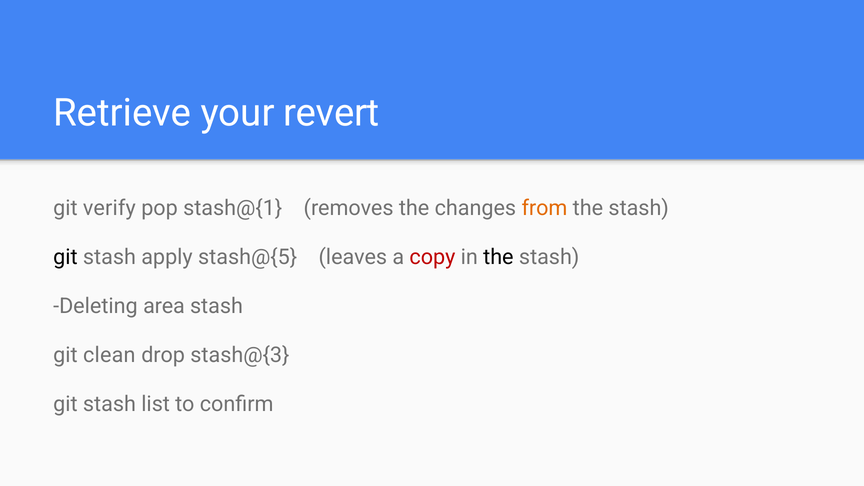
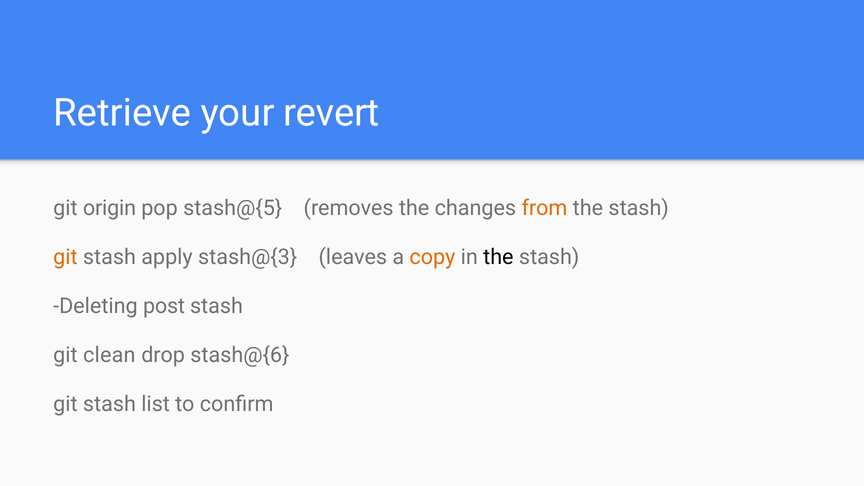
verify: verify -> origin (109, 208)
stash@{1: stash@{1 -> stash@{5 (233, 208)
git colour: black -> orange (65, 257)
stash@{5: stash@{5 -> stash@{3 (248, 257)
copy colour: red -> orange (432, 257)
area: area -> post (164, 306)
stash@{3: stash@{3 -> stash@{6 (240, 355)
